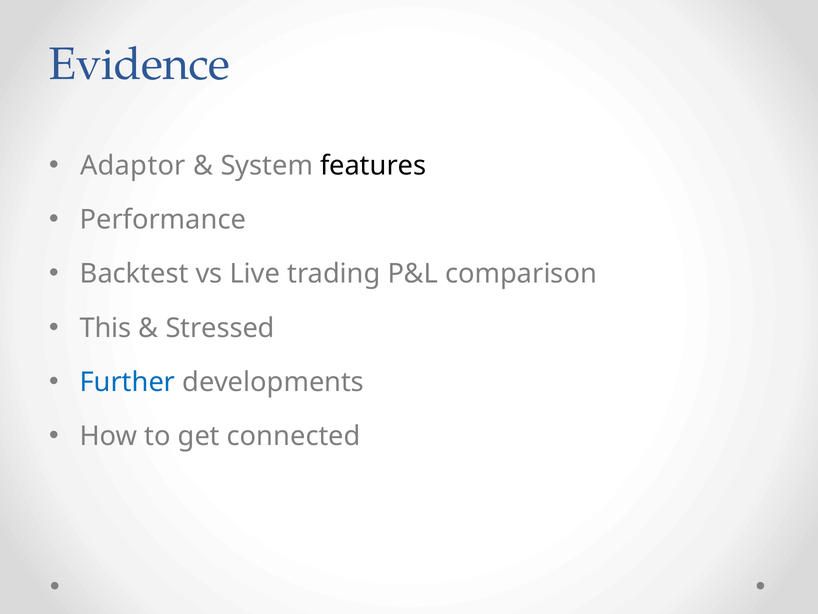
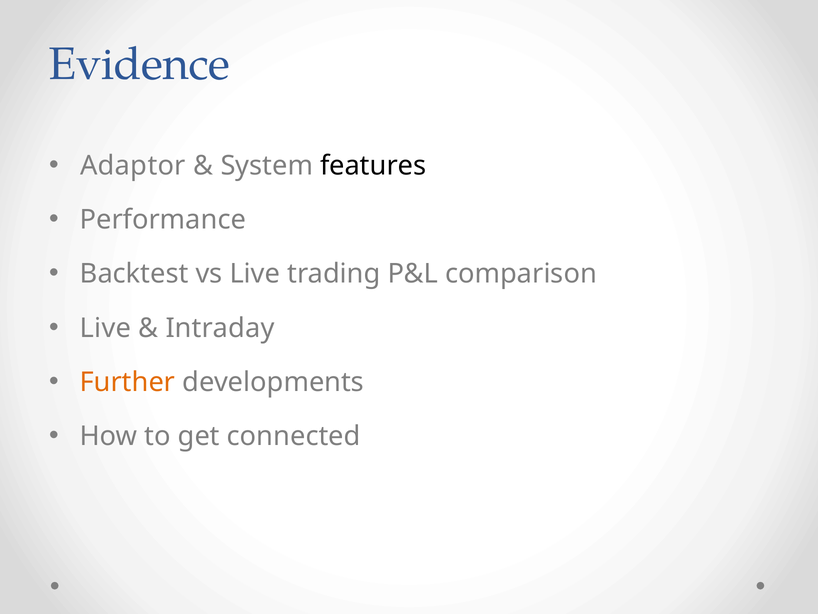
This: This -> Live (105, 328)
Stressed: Stressed -> Intraday (220, 328)
Further colour: blue -> orange (128, 382)
